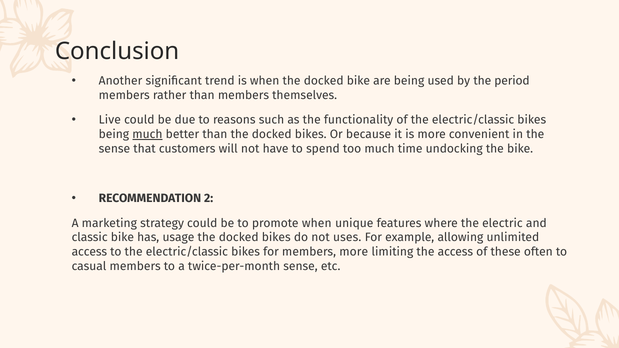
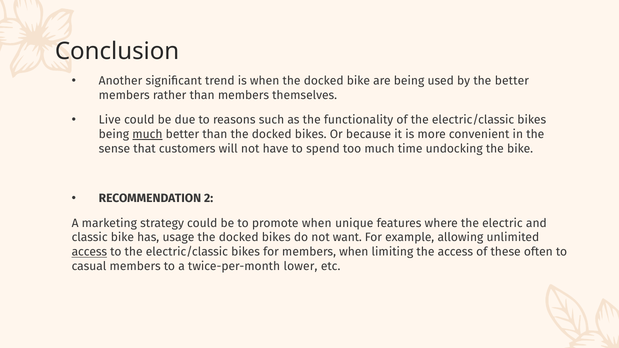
the period: period -> better (512, 81)
uses: uses -> want (347, 238)
access underline: none -> present (89, 252)
members more: more -> when (354, 252)
twice-per-month sense: sense -> lower (300, 267)
